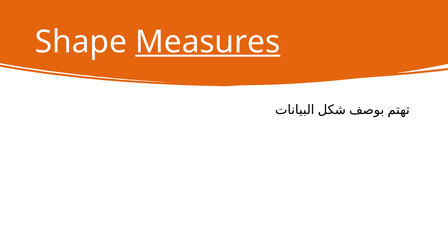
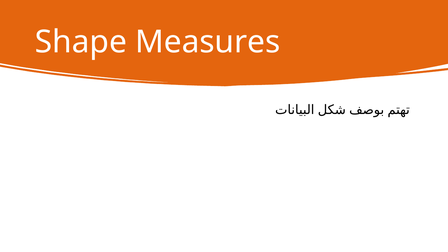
Measures underline: present -> none (208, 42)
